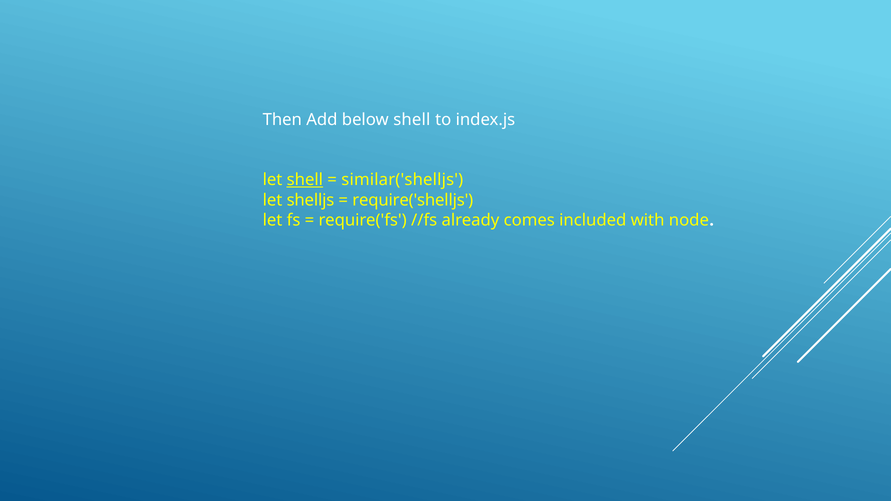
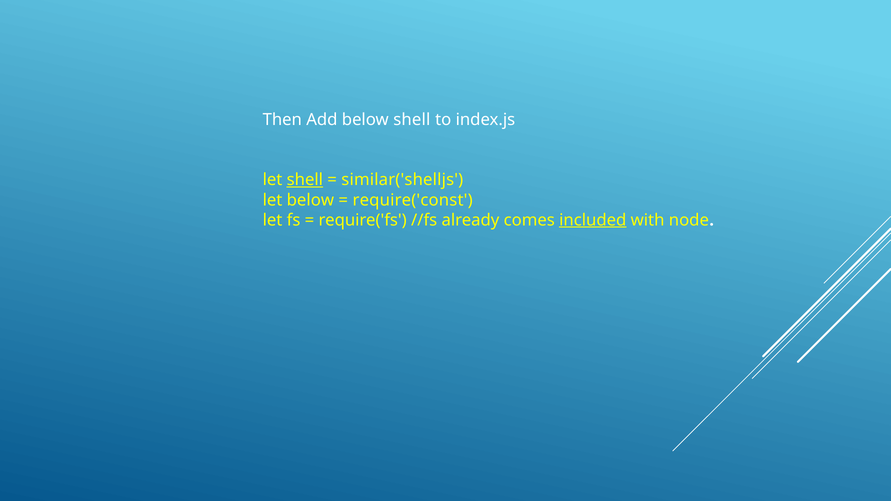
let shelljs: shelljs -> below (310, 200)
require('shelljs: require('shelljs -> require('const (413, 200)
included underline: none -> present (593, 220)
